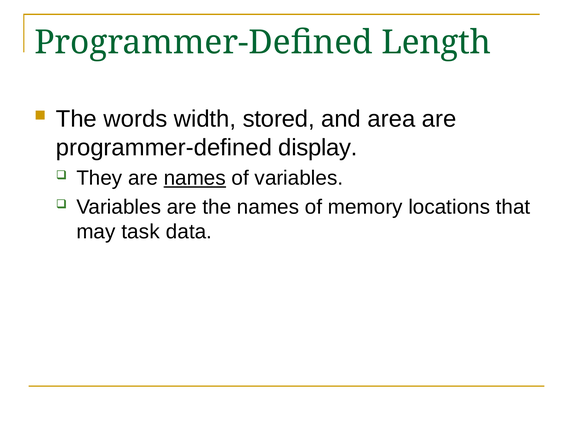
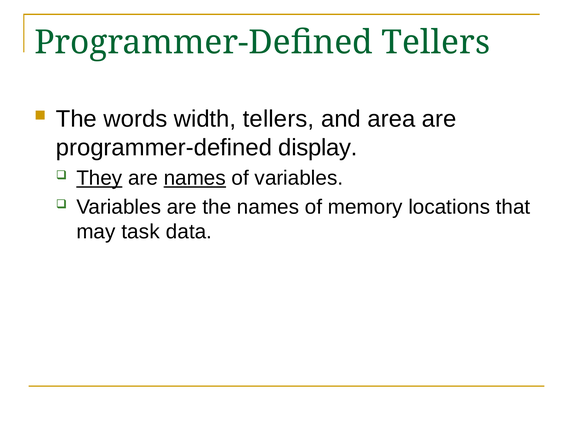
Programmer-Defined Length: Length -> Tellers (436, 43)
width stored: stored -> tellers (279, 119)
They underline: none -> present (99, 178)
